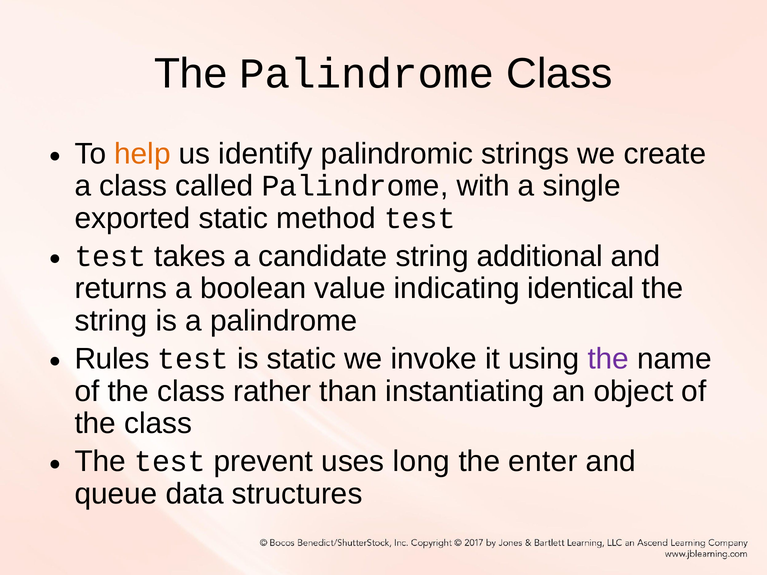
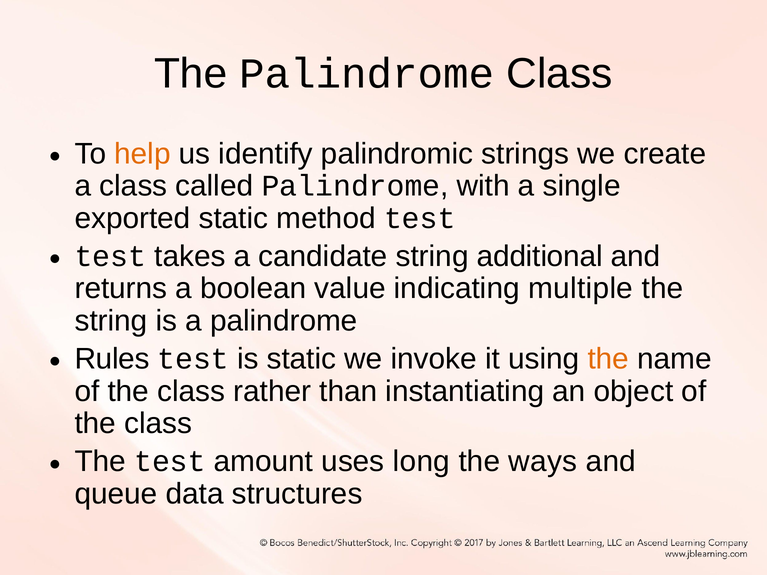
identical: identical -> multiple (581, 289)
the colour: purple -> orange (608, 359)
prevent: prevent -> amount (264, 462)
enter: enter -> ways (543, 462)
